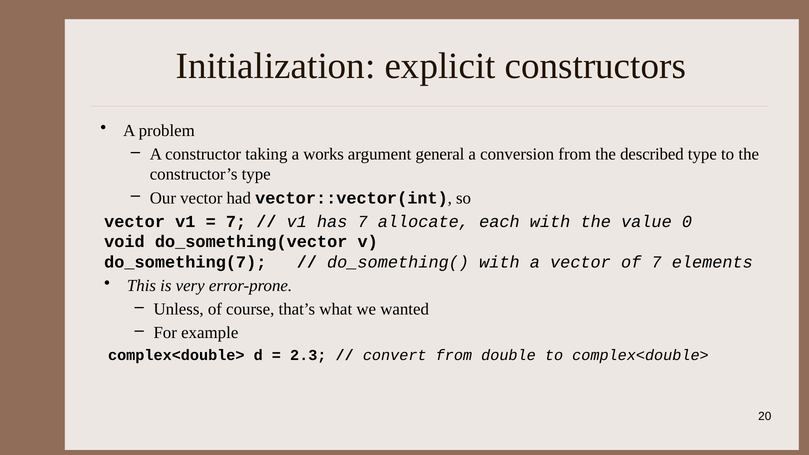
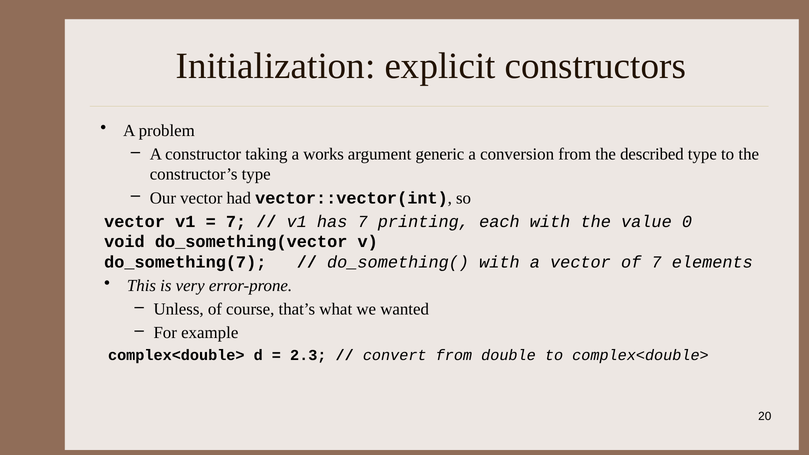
general: general -> generic (440, 154)
allocate: allocate -> printing (423, 222)
